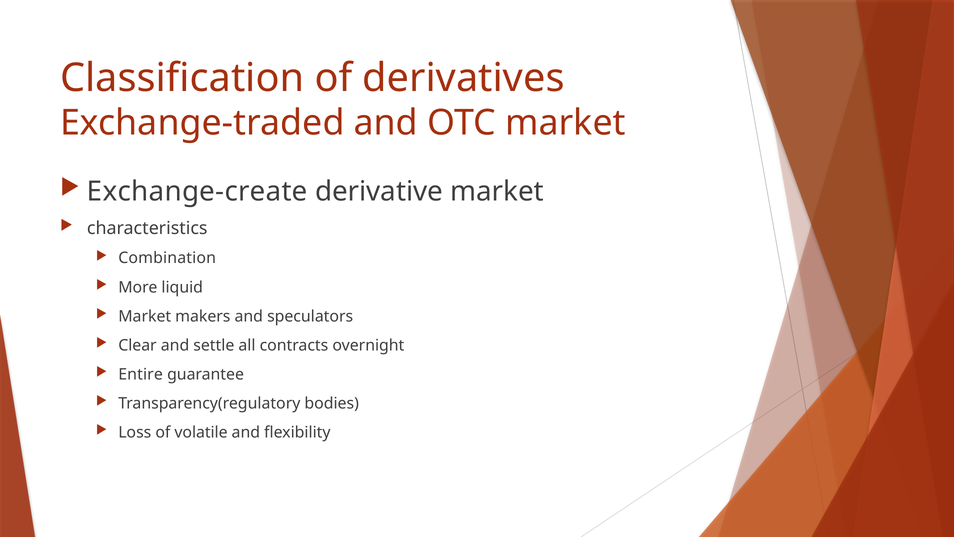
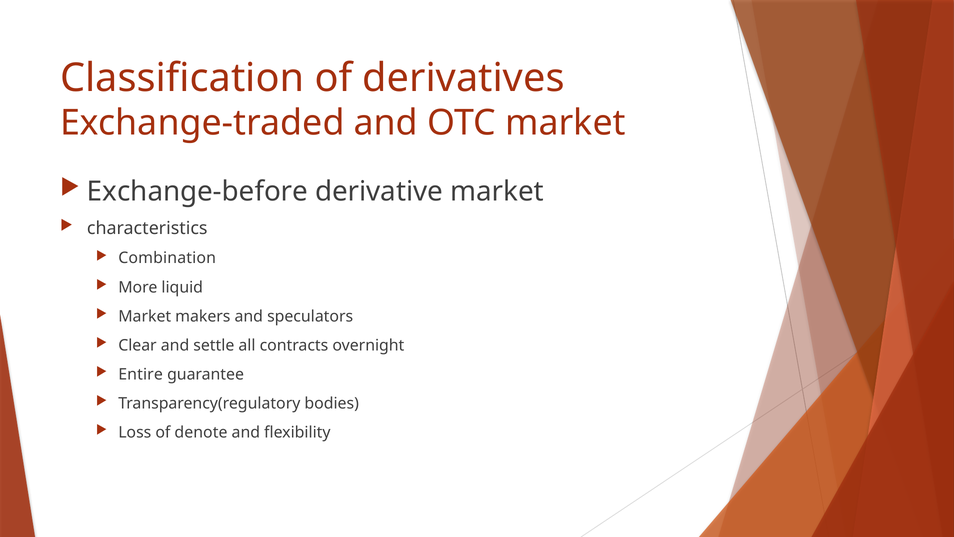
Exchange-create: Exchange-create -> Exchange-before (197, 191)
volatile: volatile -> denote (201, 432)
